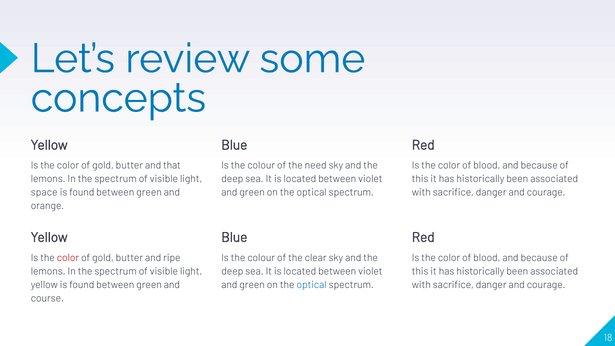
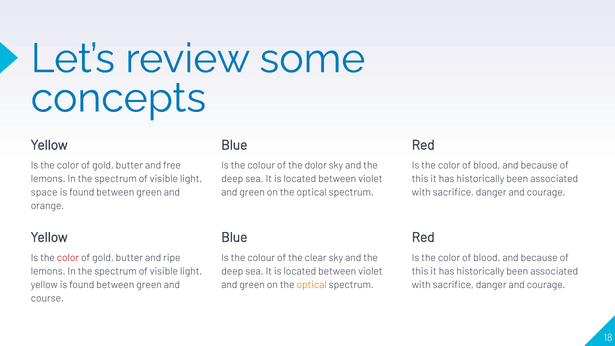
that: that -> free (172, 165)
need: need -> dolor (316, 165)
optical colour: blue -> orange (312, 285)
